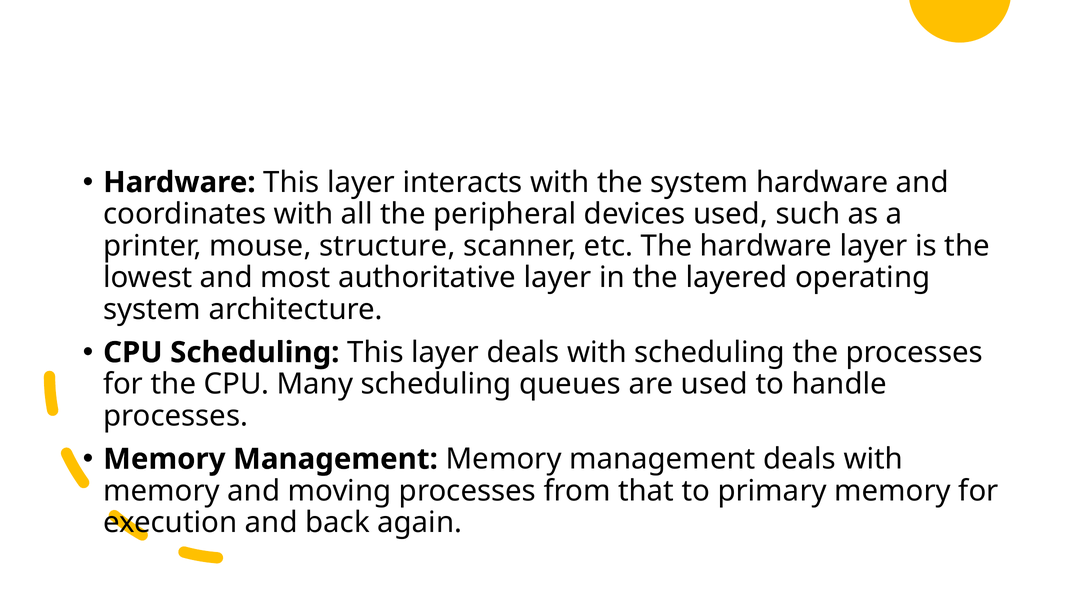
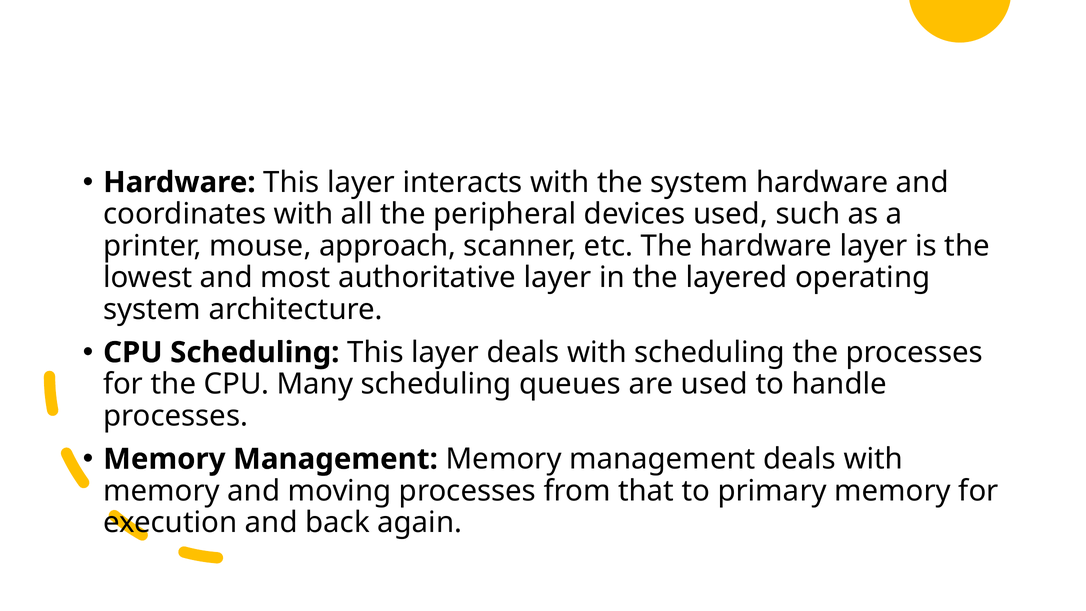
structure: structure -> approach (388, 246)
